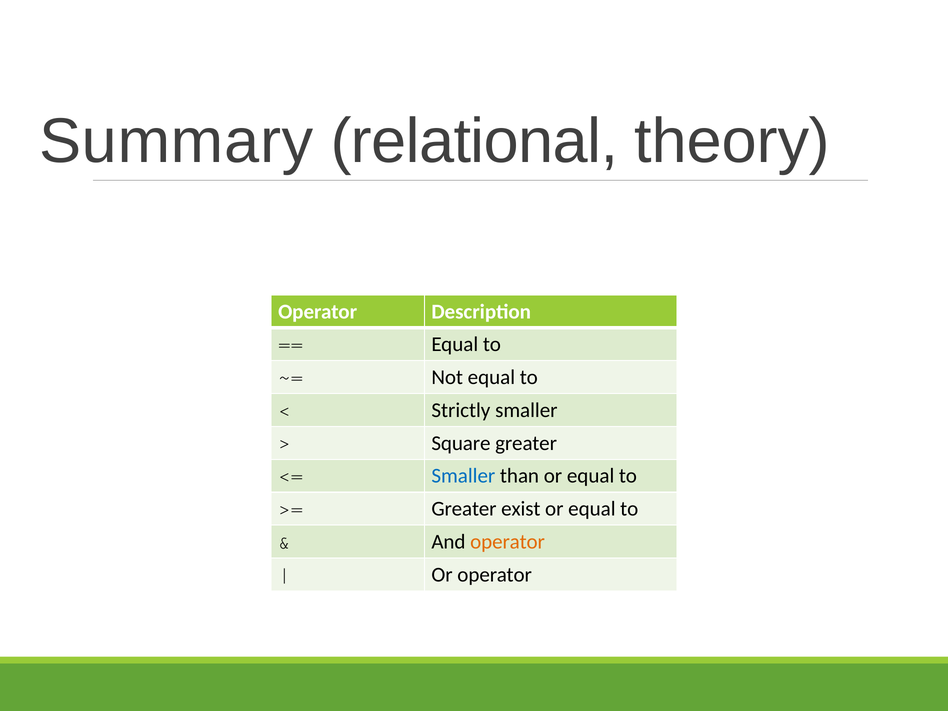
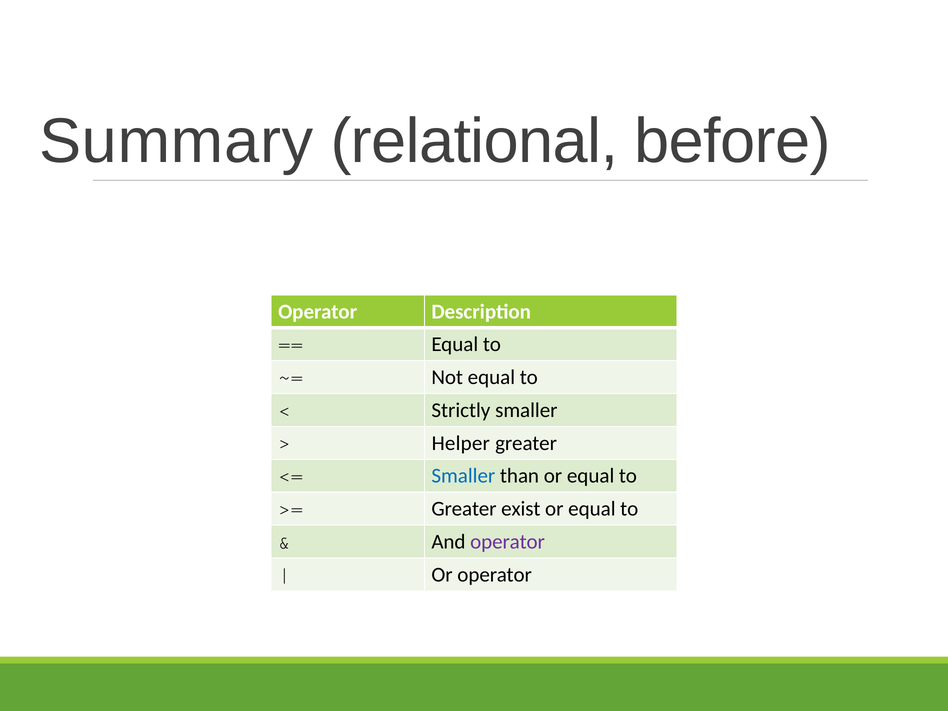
theory: theory -> before (732, 142)
Square: Square -> Helper (461, 443)
operator colour: orange -> purple (508, 542)
